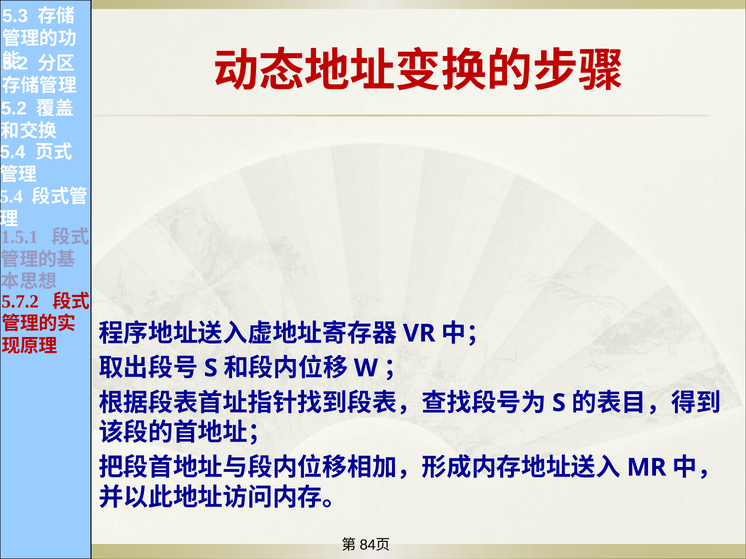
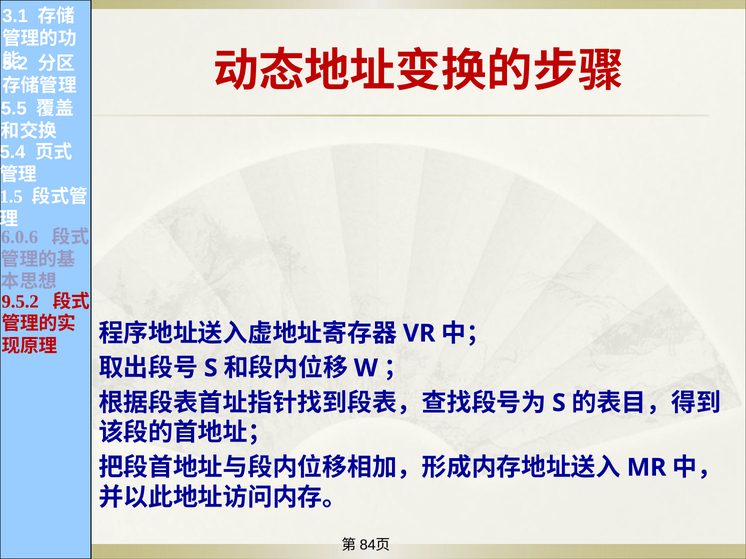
5.3: 5.3 -> 3.1 (15, 16)
5.2: 5.2 -> 5.5 (14, 109)
5.4: 5.4 -> 1.5 (11, 197)
1.5.1: 1.5.1 -> 6.0.6 (20, 237)
5.7.2: 5.7.2 -> 9.5.2 (20, 302)
